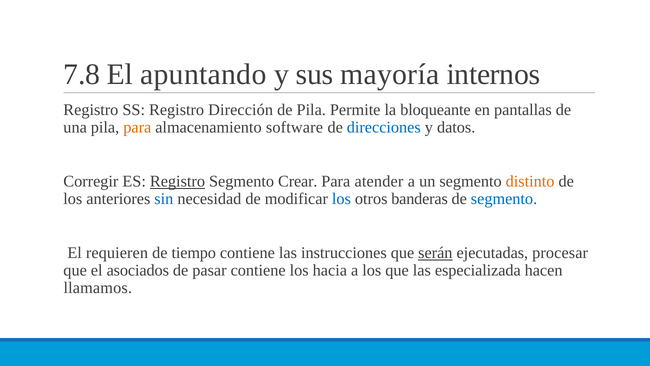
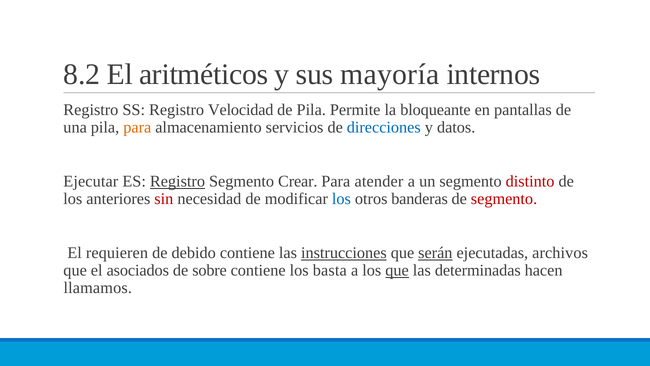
7.8: 7.8 -> 8.2 (82, 74)
apuntando: apuntando -> aritméticos (204, 74)
Dirección: Dirección -> Velocidad (241, 110)
software: software -> servicios (295, 127)
Corregir: Corregir -> Ejecutar (91, 181)
distinto colour: orange -> red (530, 181)
sin colour: blue -> red (164, 199)
segmento colour: blue -> red (504, 199)
tiempo: tiempo -> debido (194, 253)
instrucciones underline: none -> present (344, 253)
procesar: procesar -> archivos (560, 253)
pasar: pasar -> sobre (210, 270)
hacia: hacia -> basta (330, 270)
que underline: none -> present (397, 270)
especializada: especializada -> determinadas (478, 270)
